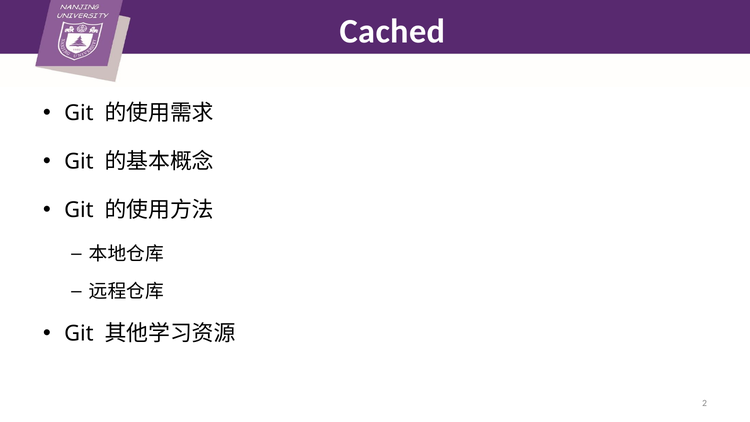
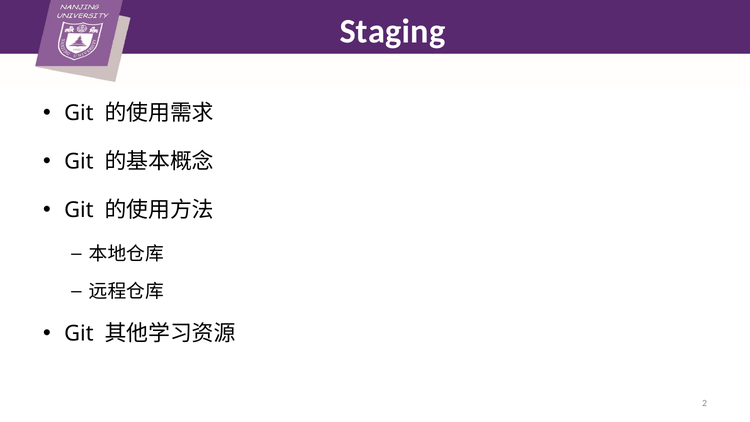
Cached: Cached -> Staging (392, 31)
